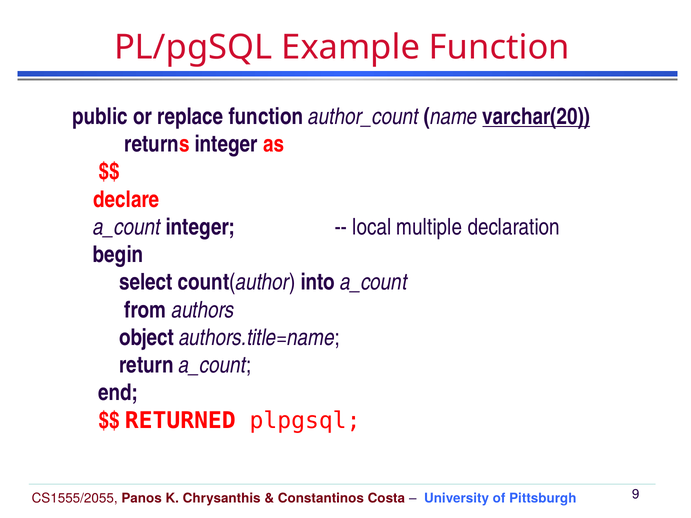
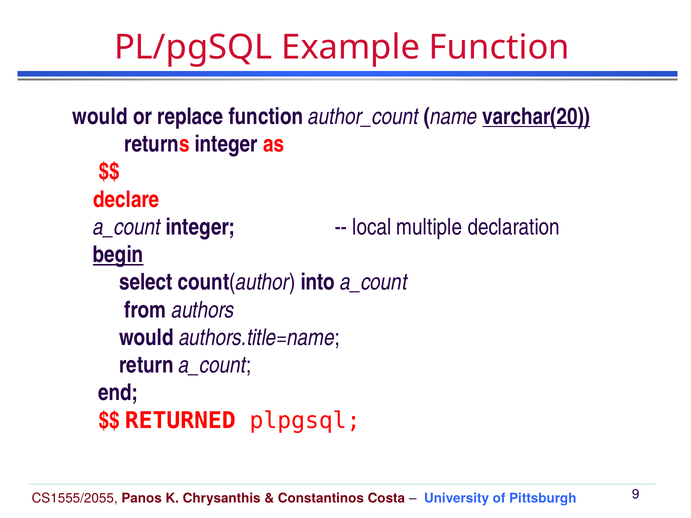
public: public -> would (100, 117)
begin underline: none -> present (118, 255)
object: object -> would (146, 338)
